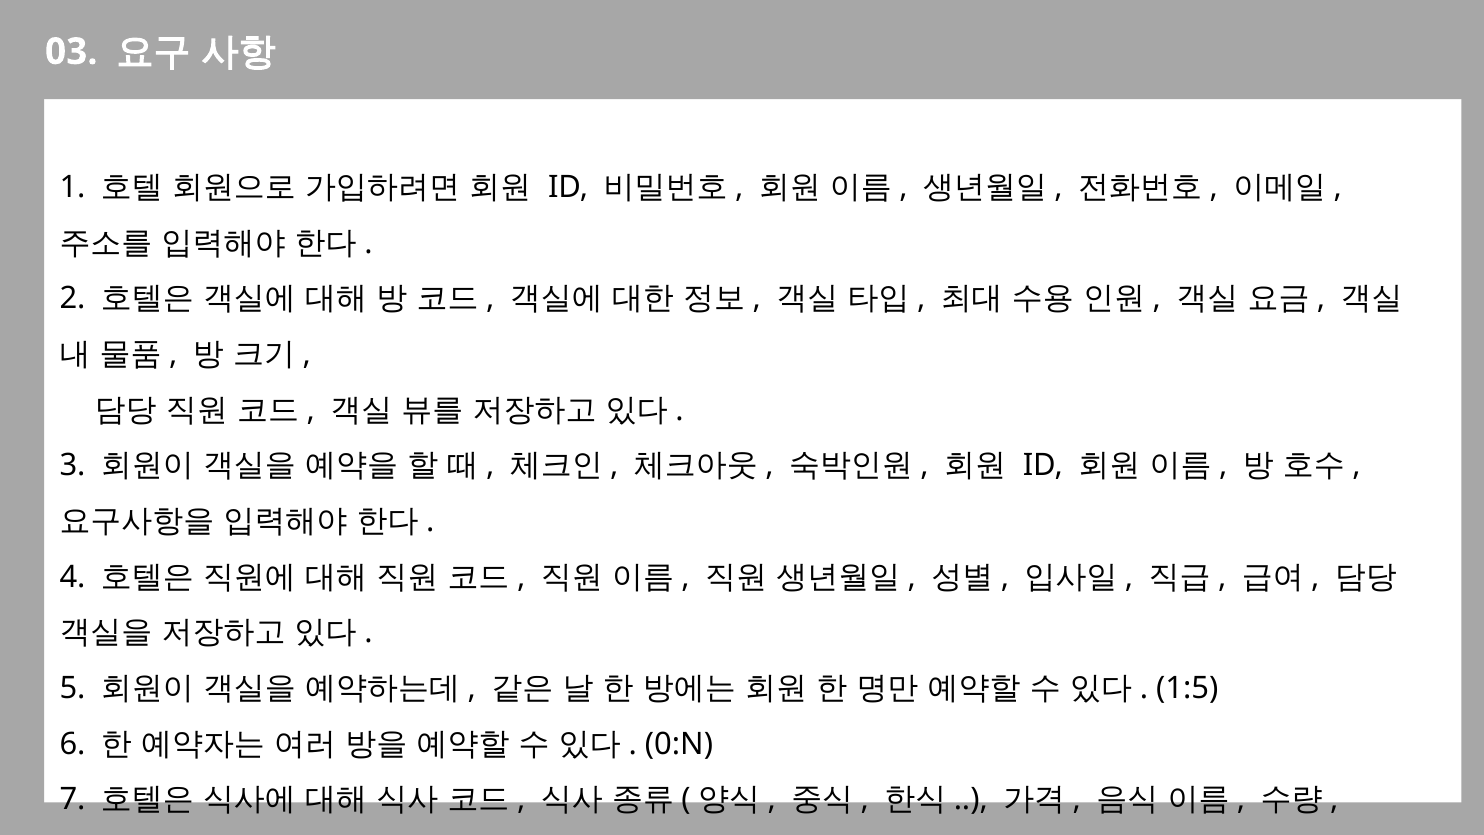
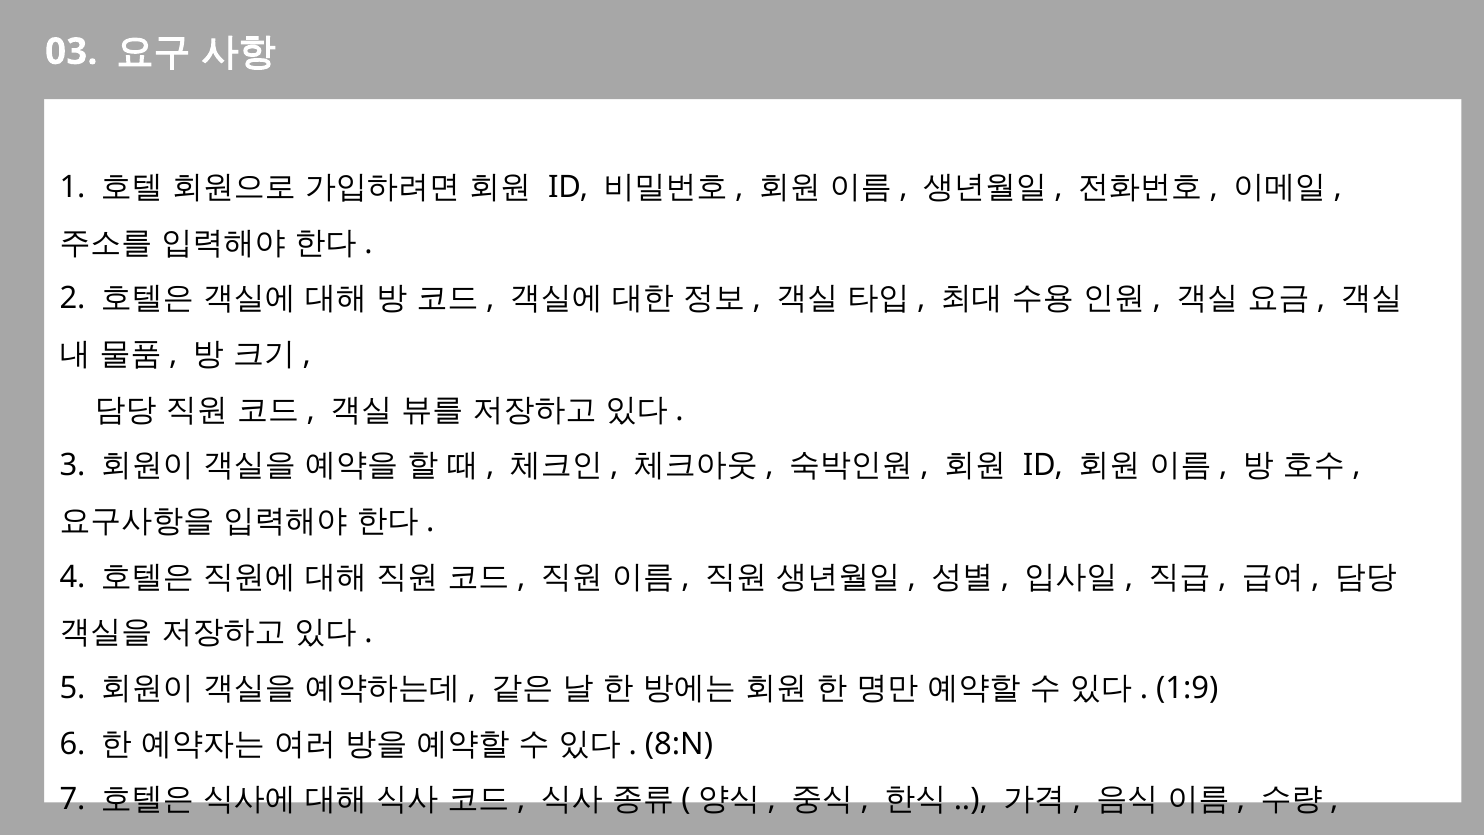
1:5: 1:5 -> 1:9 (1187, 688)
0:N: 0:N -> 8:N (679, 744)
